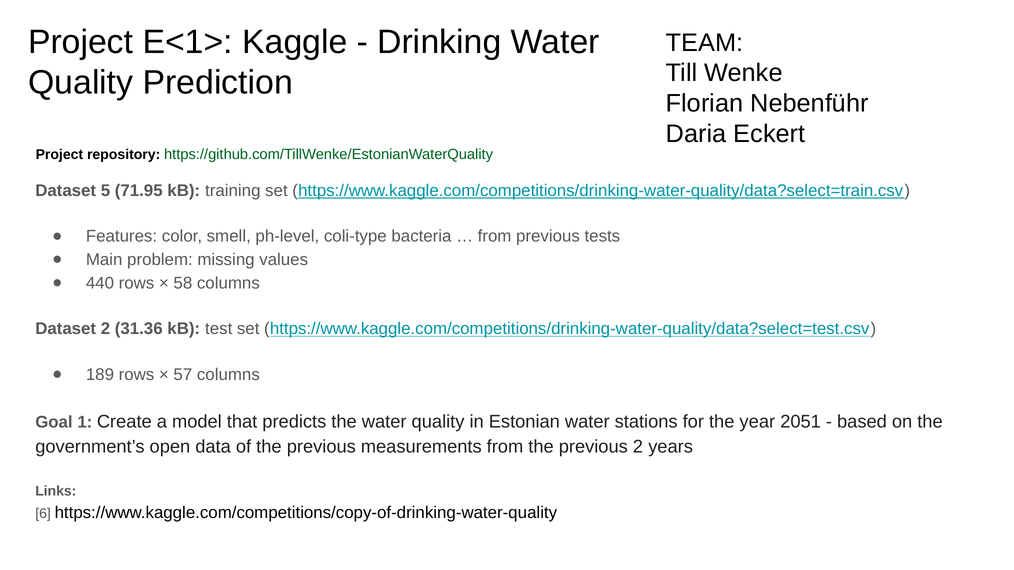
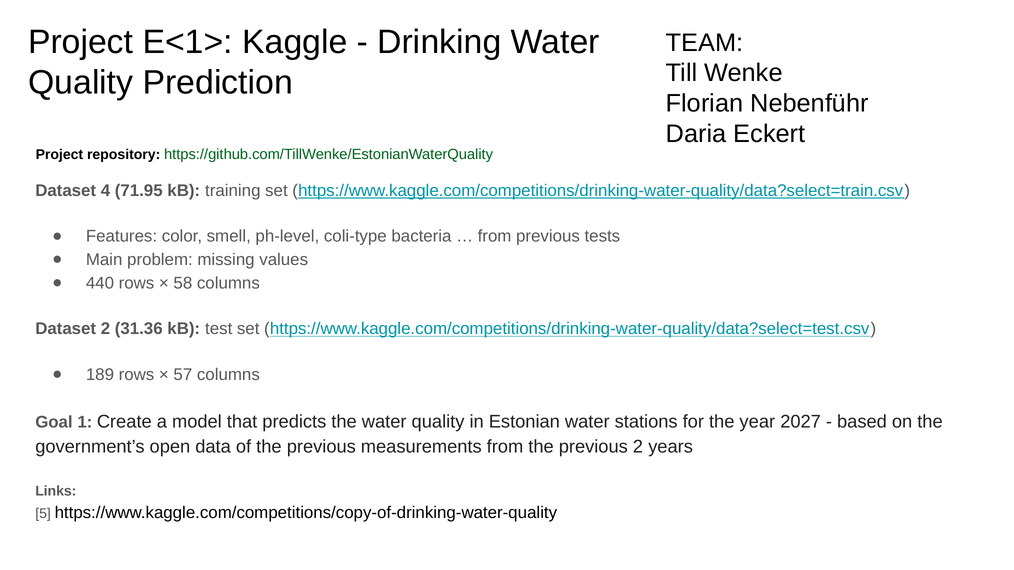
5: 5 -> 4 (106, 191)
2051: 2051 -> 2027 (801, 422)
6: 6 -> 5 (43, 514)
